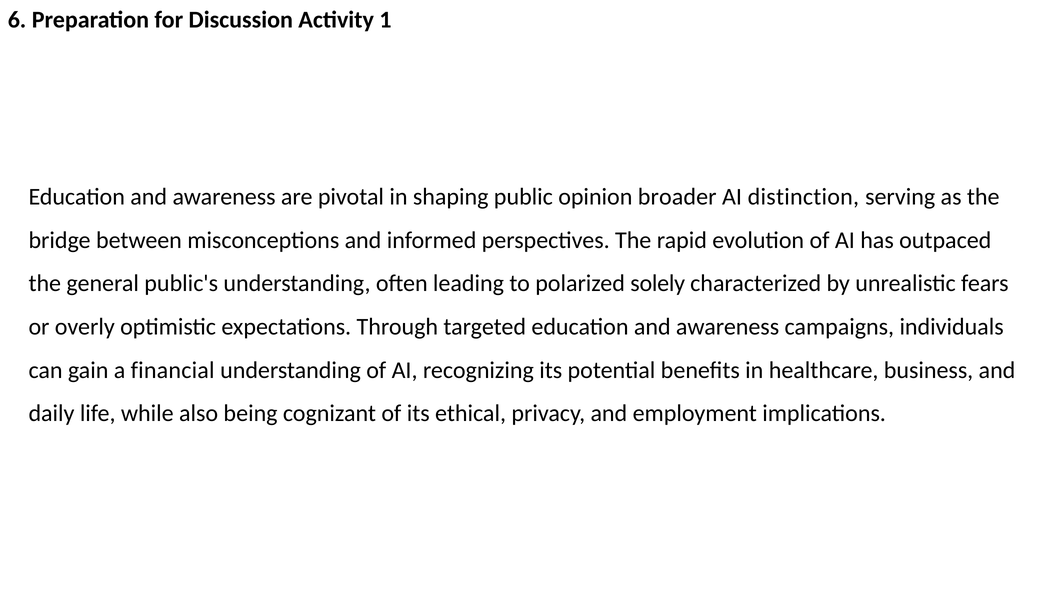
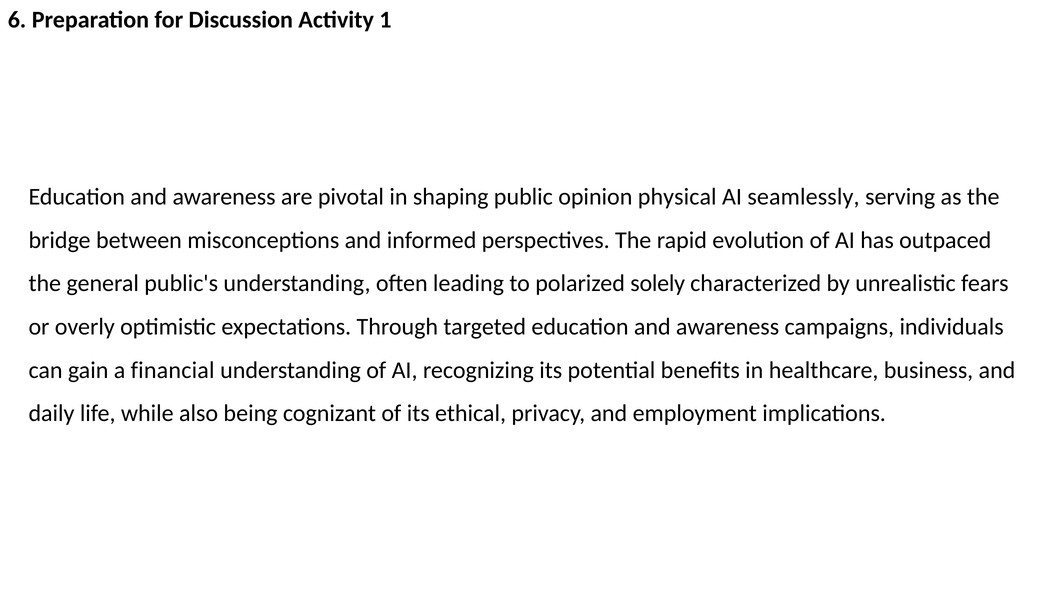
broader: broader -> physical (677, 197)
distinction: distinction -> seamlessly (803, 197)
